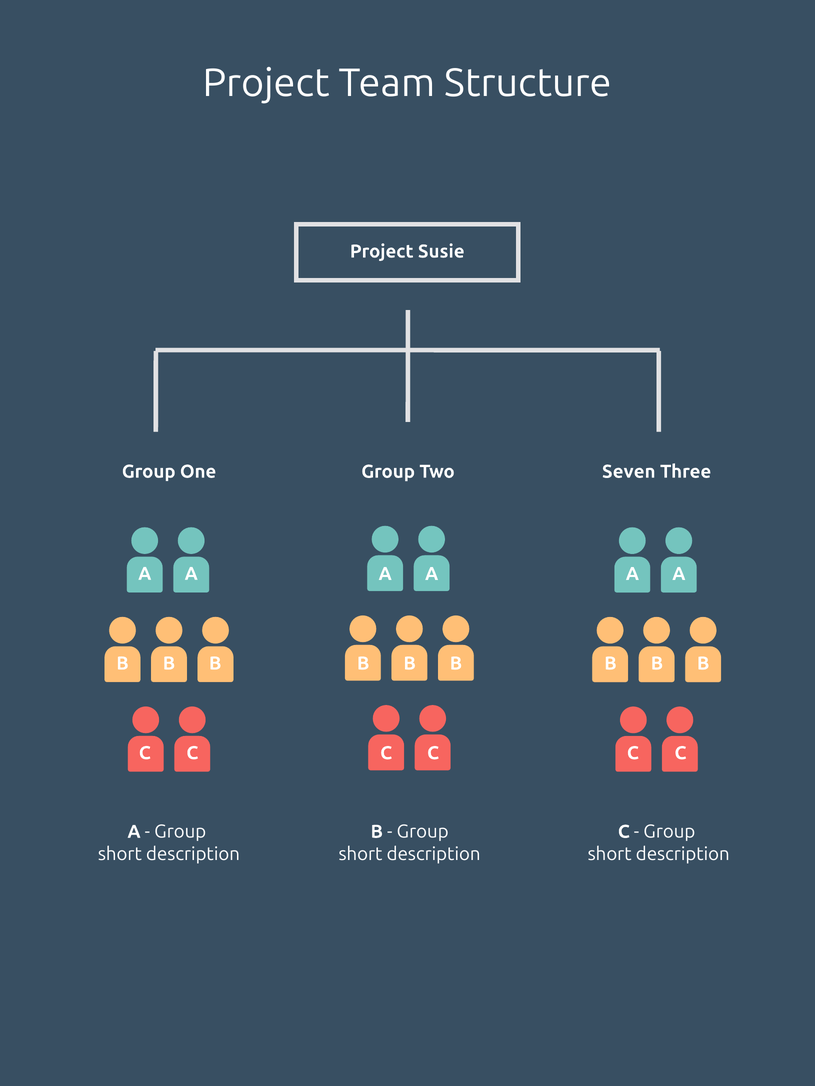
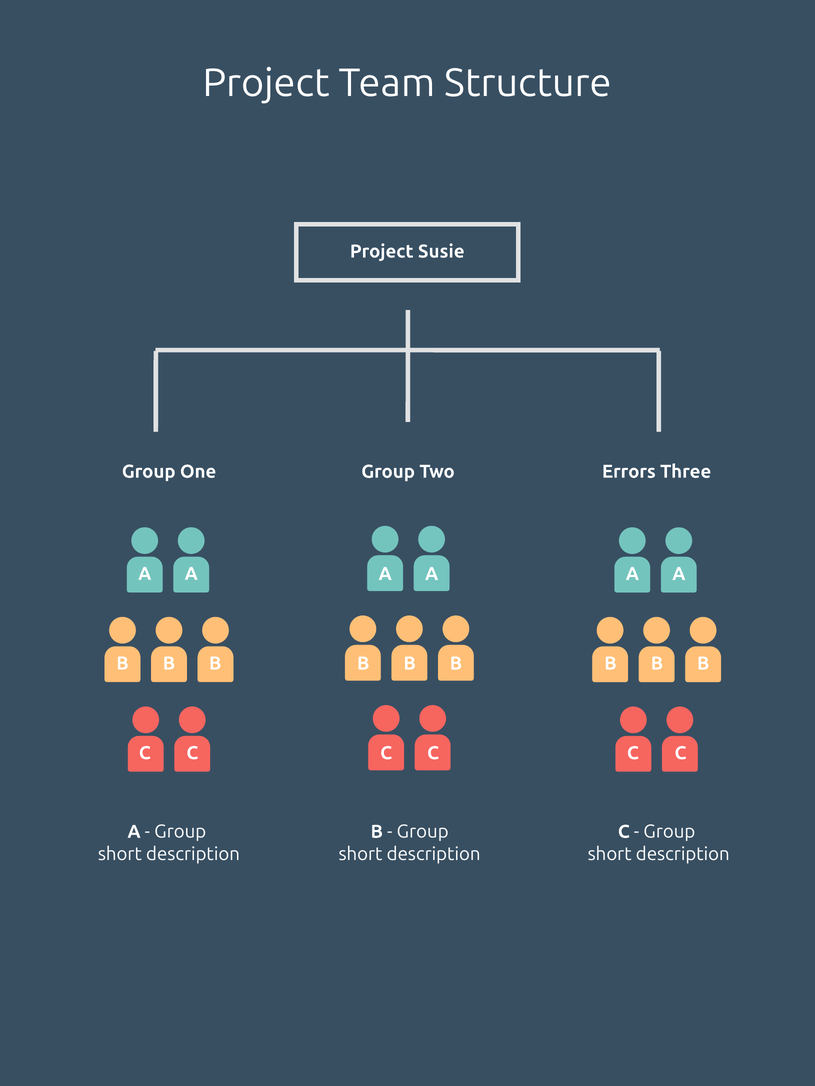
Seven: Seven -> Errors (629, 472)
